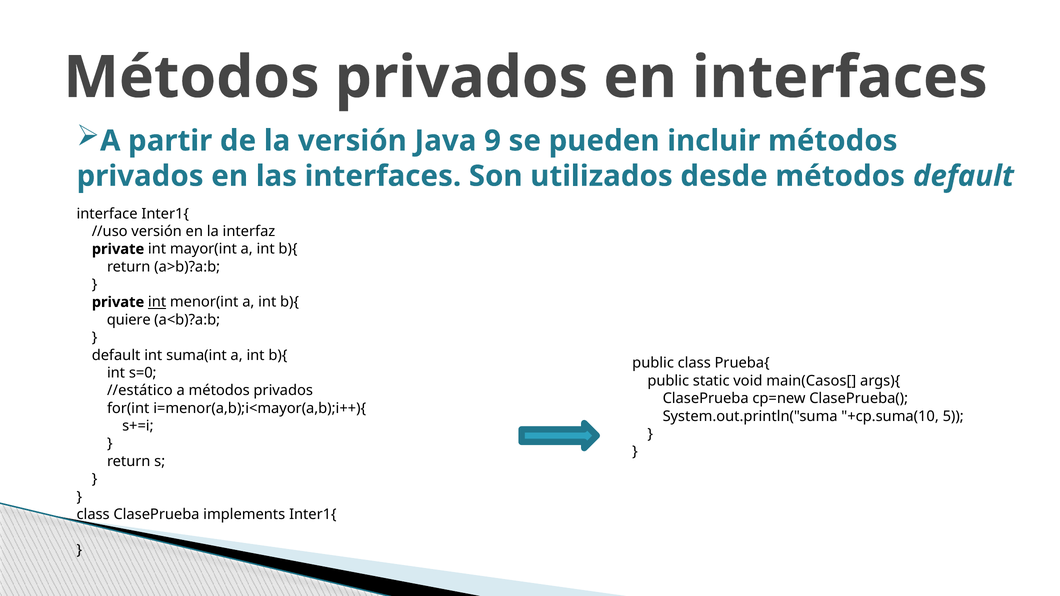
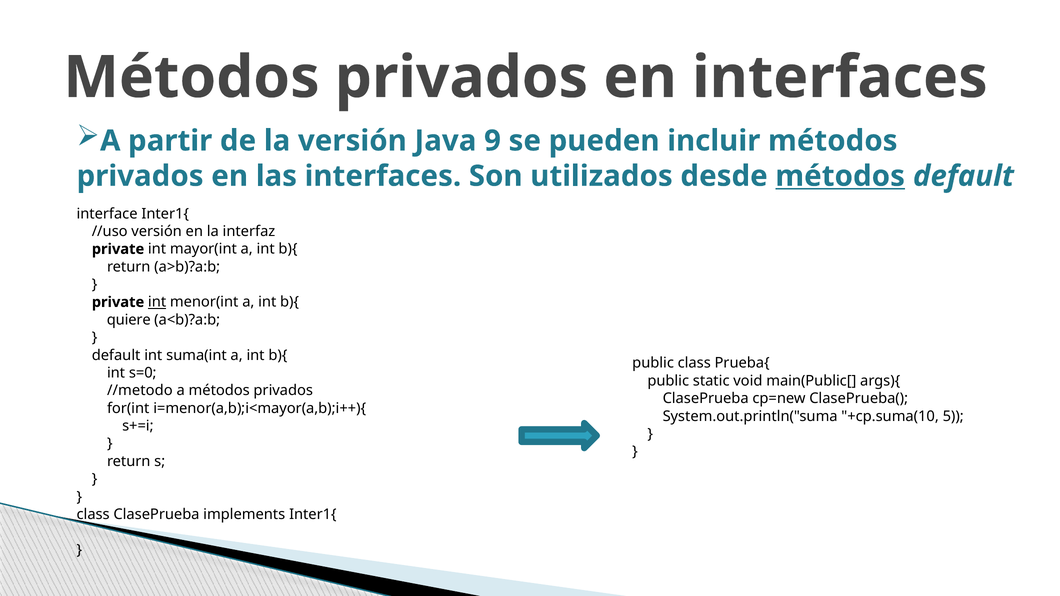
métodos underline: none -> present (840, 176)
main(Casos[: main(Casos[ -> main(Public[ (811, 381)
//estático: //estático -> //metodo (140, 391)
